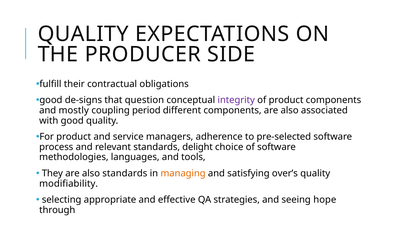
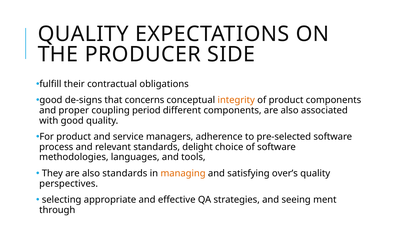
question: question -> concerns (145, 100)
integrity colour: purple -> orange (236, 100)
mostly: mostly -> proper (74, 110)
modifiability: modifiability -> perspectives (69, 183)
hope: hope -> ment (325, 200)
